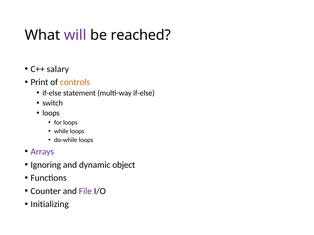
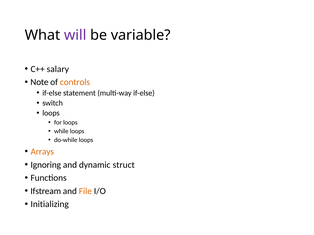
reached: reached -> variable (141, 35)
Print: Print -> Note (39, 82)
Arrays colour: purple -> orange (42, 152)
object: object -> struct (124, 165)
Counter: Counter -> Ifstream (46, 191)
File colour: purple -> orange (85, 191)
